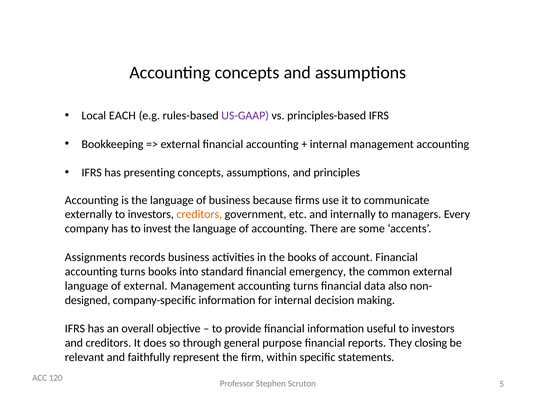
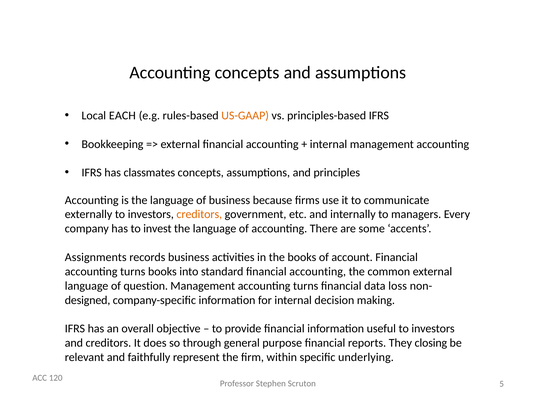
US-GAAP colour: purple -> orange (245, 116)
presenting: presenting -> classmates (149, 173)
standard financial emergency: emergency -> accounting (318, 272)
of external: external -> question (146, 286)
also: also -> loss (398, 286)
statements: statements -> underlying (366, 357)
